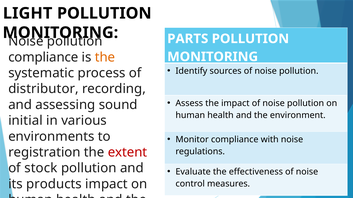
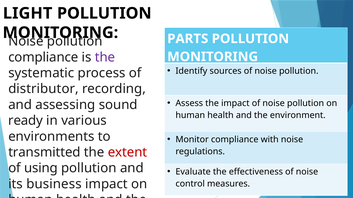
the colour: orange -> purple (105, 57)
initial: initial -> ready (26, 121)
registration: registration -> transmitted (44, 153)
stock: stock -> using (41, 169)
products: products -> business (54, 184)
